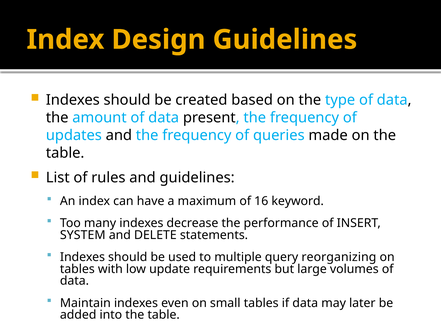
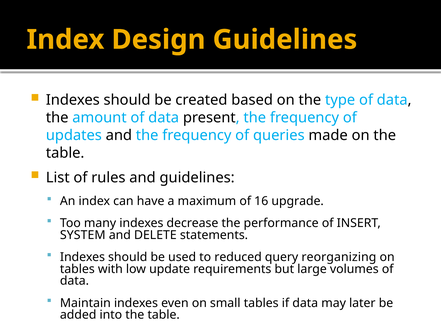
keyword: keyword -> upgrade (298, 201)
multiple: multiple -> reduced (238, 257)
